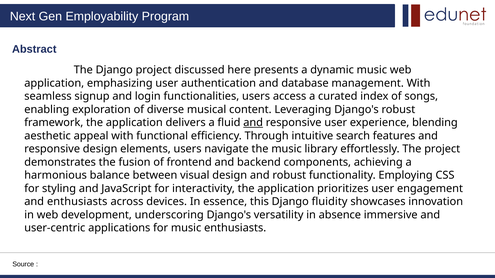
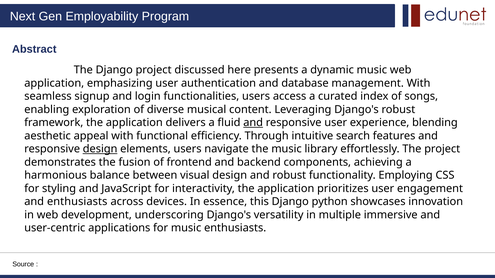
design underline: none -> present (100, 149)
fluidity: fluidity -> python (330, 202)
absence: absence -> multiple (340, 215)
